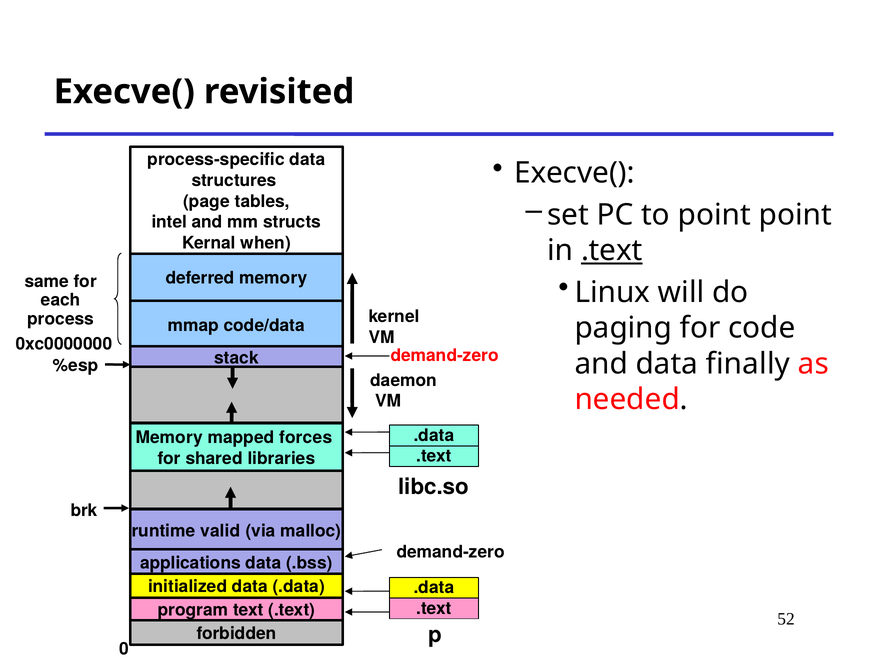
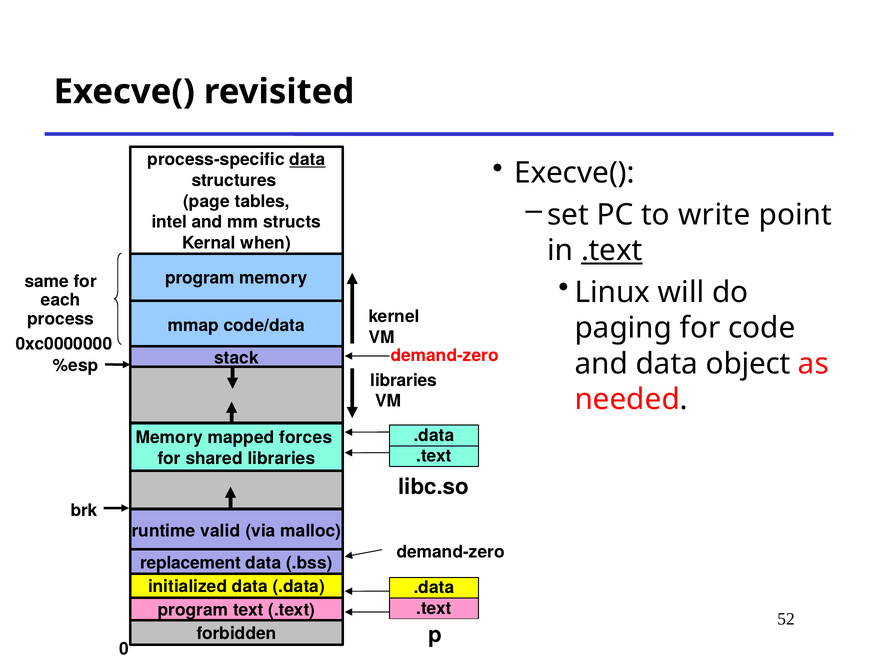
data underline: none -> present (307, 160)
to point: point -> write (714, 215)
deferred: deferred -> program (200, 278)
finally: finally -> object (748, 364)
daemon: daemon -> libraries (404, 380)
applications: applications -> replacement (191, 563)
